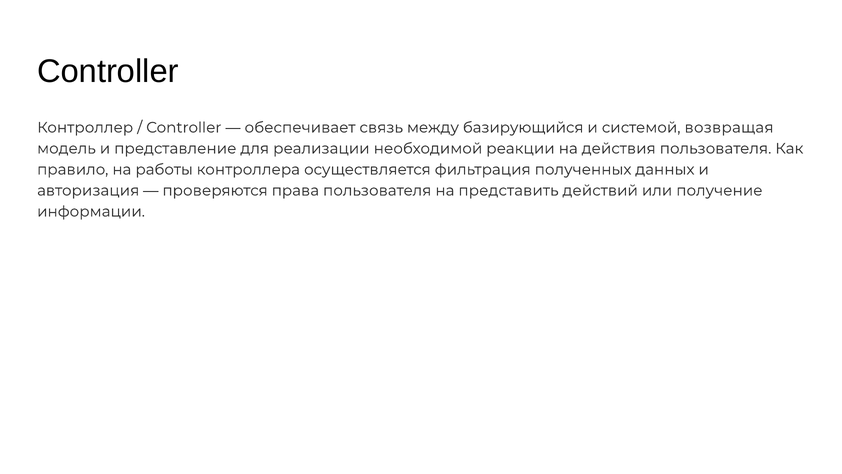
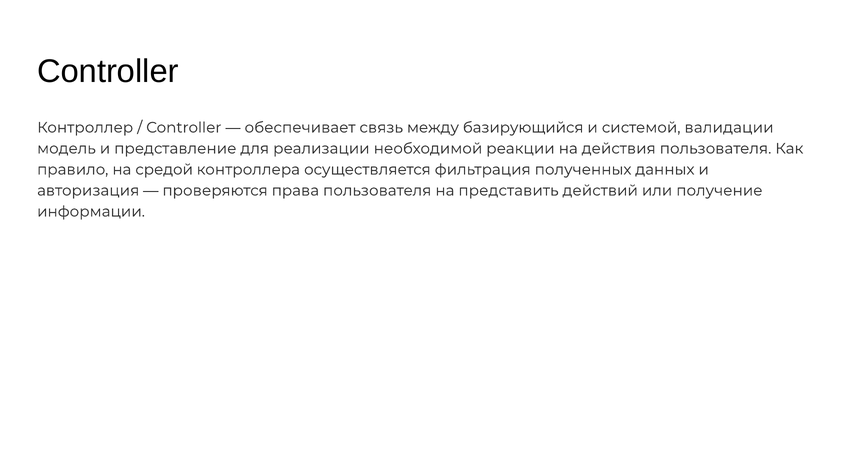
возвращая: возвращая -> валидации (729, 127)
работы: работы -> средой (164, 169)
